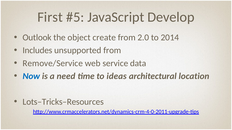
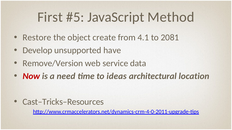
Develop: Develop -> Method (171, 17)
Outlook: Outlook -> Restore (37, 38)
2.0: 2.0 -> 4.1 (143, 38)
2014: 2014 -> 2081 (170, 38)
Includes: Includes -> Develop (37, 51)
unsupported from: from -> have (112, 51)
Remove/Service: Remove/Service -> Remove/Version (53, 63)
Now colour: blue -> red (31, 76)
Lots–Tricks–Resources: Lots–Tricks–Resources -> Cast–Tricks–Resources (63, 102)
